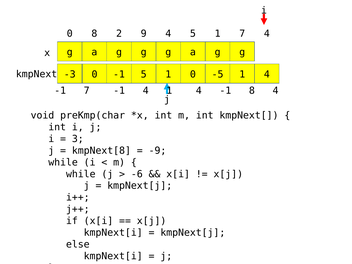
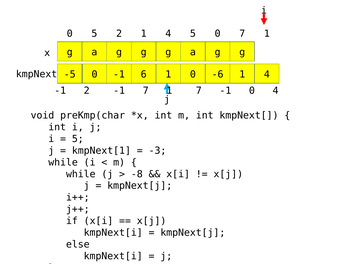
0 8: 8 -> 5 (94, 34)
2 9: 9 -> 1 (144, 34)
4 5 1: 1 -> 0 (218, 34)
4: 4 -> 1 (267, 34)
-3: -3 -> -5 (70, 74)
-1 5: 5 -> 6 (144, 74)
-5: -5 -> -6 (218, 74)
-1 7: 7 -> 2 (87, 91)
-1 4: 4 -> 7 (146, 91)
4: 4 -> 7 (199, 91)
-1 8: 8 -> 0 (252, 91)
3: 3 -> 5 (78, 139)
kmpNext[8: kmpNext[8 -> kmpNext[1 (101, 151)
-9: -9 -> -3 (157, 151)
-6: -6 -> -8 (137, 174)
